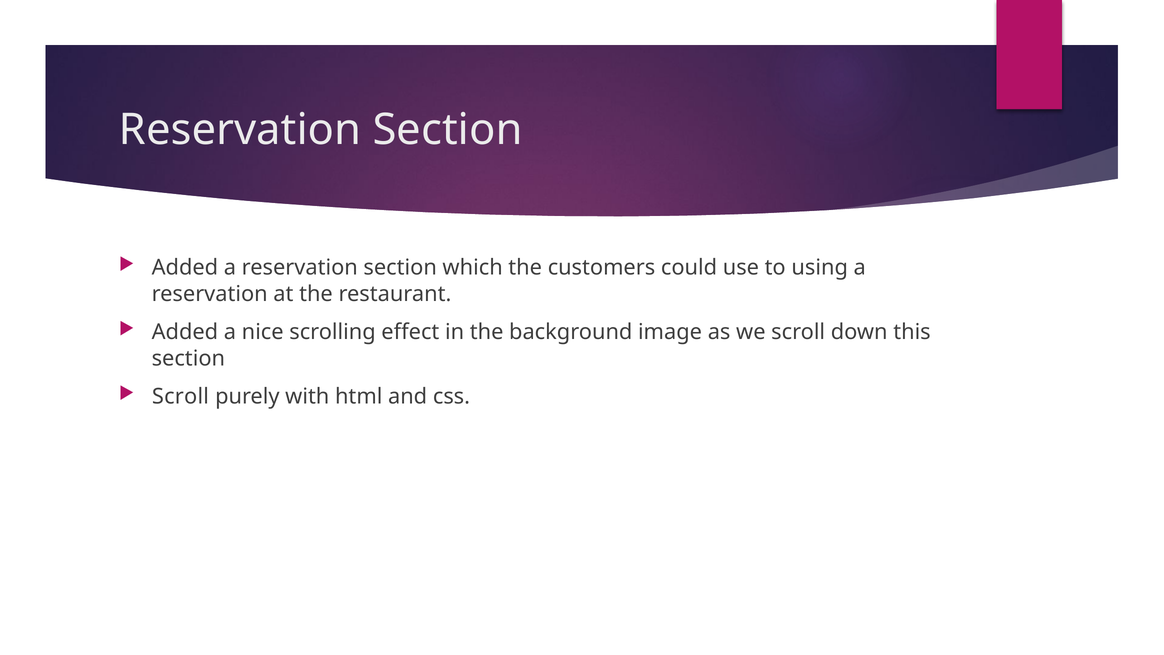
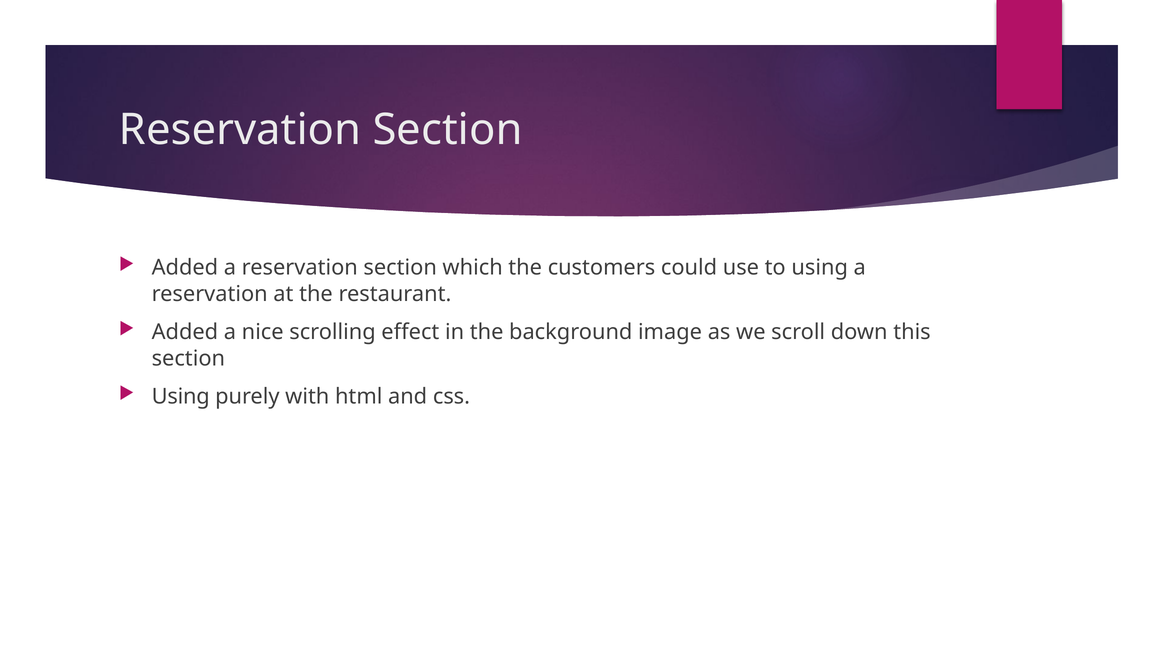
Scroll: Scroll -> Using (181, 397)
